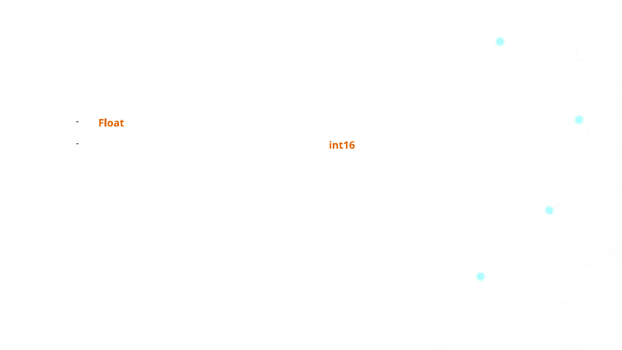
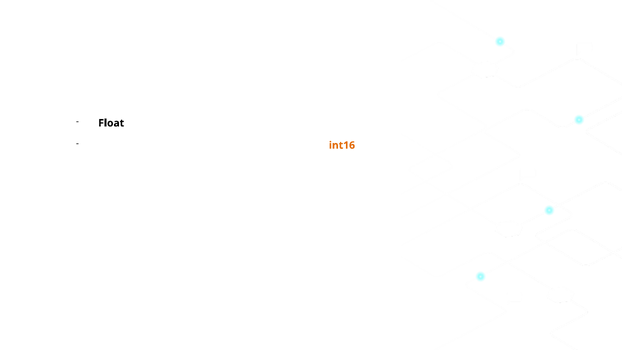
Float colour: orange -> black (111, 123)
